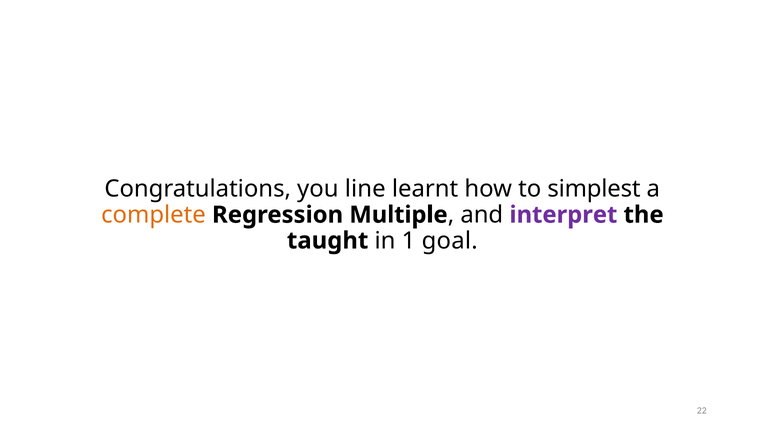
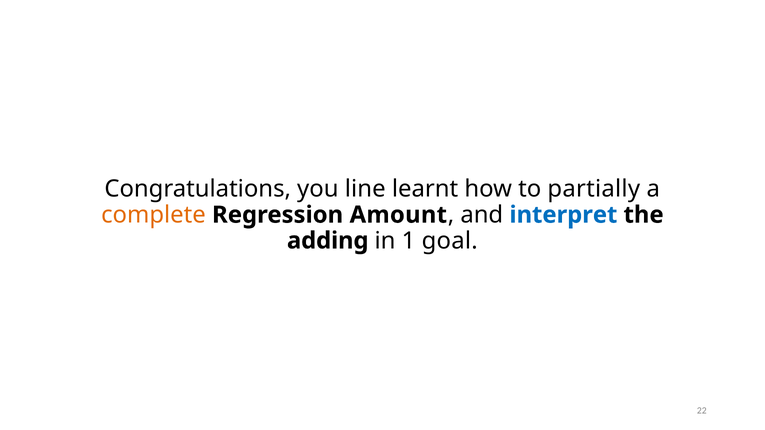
simplest: simplest -> partially (594, 189)
Multiple: Multiple -> Amount (398, 215)
interpret colour: purple -> blue (563, 215)
taught: taught -> adding (328, 241)
